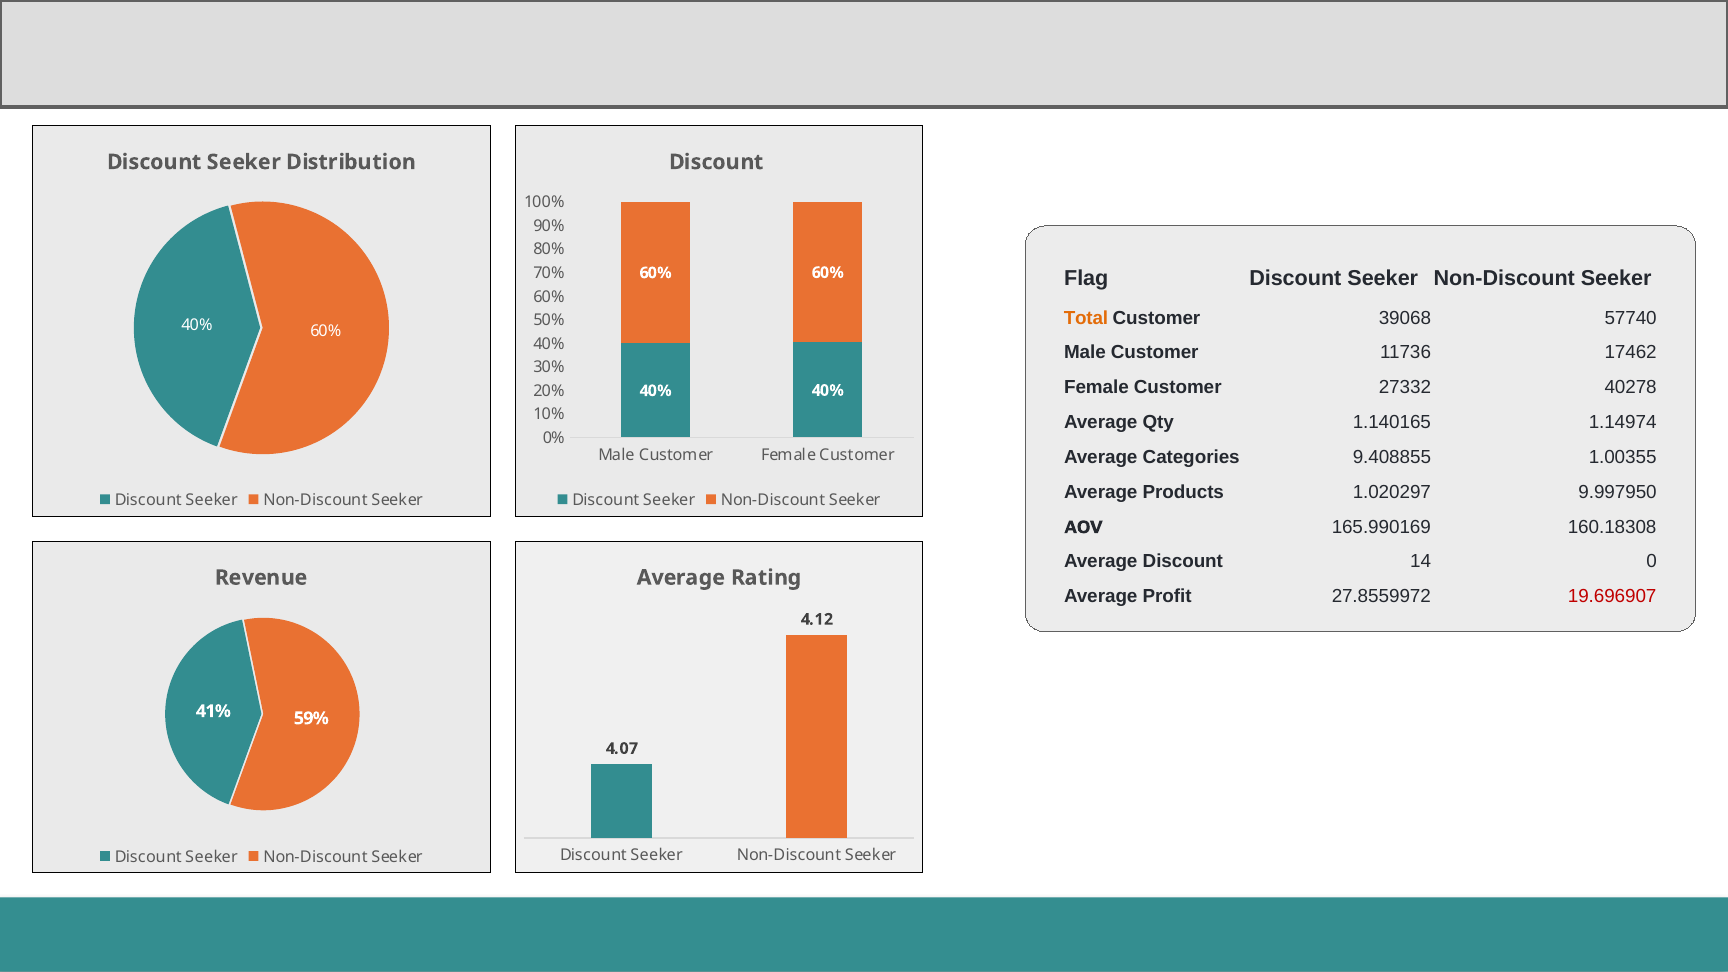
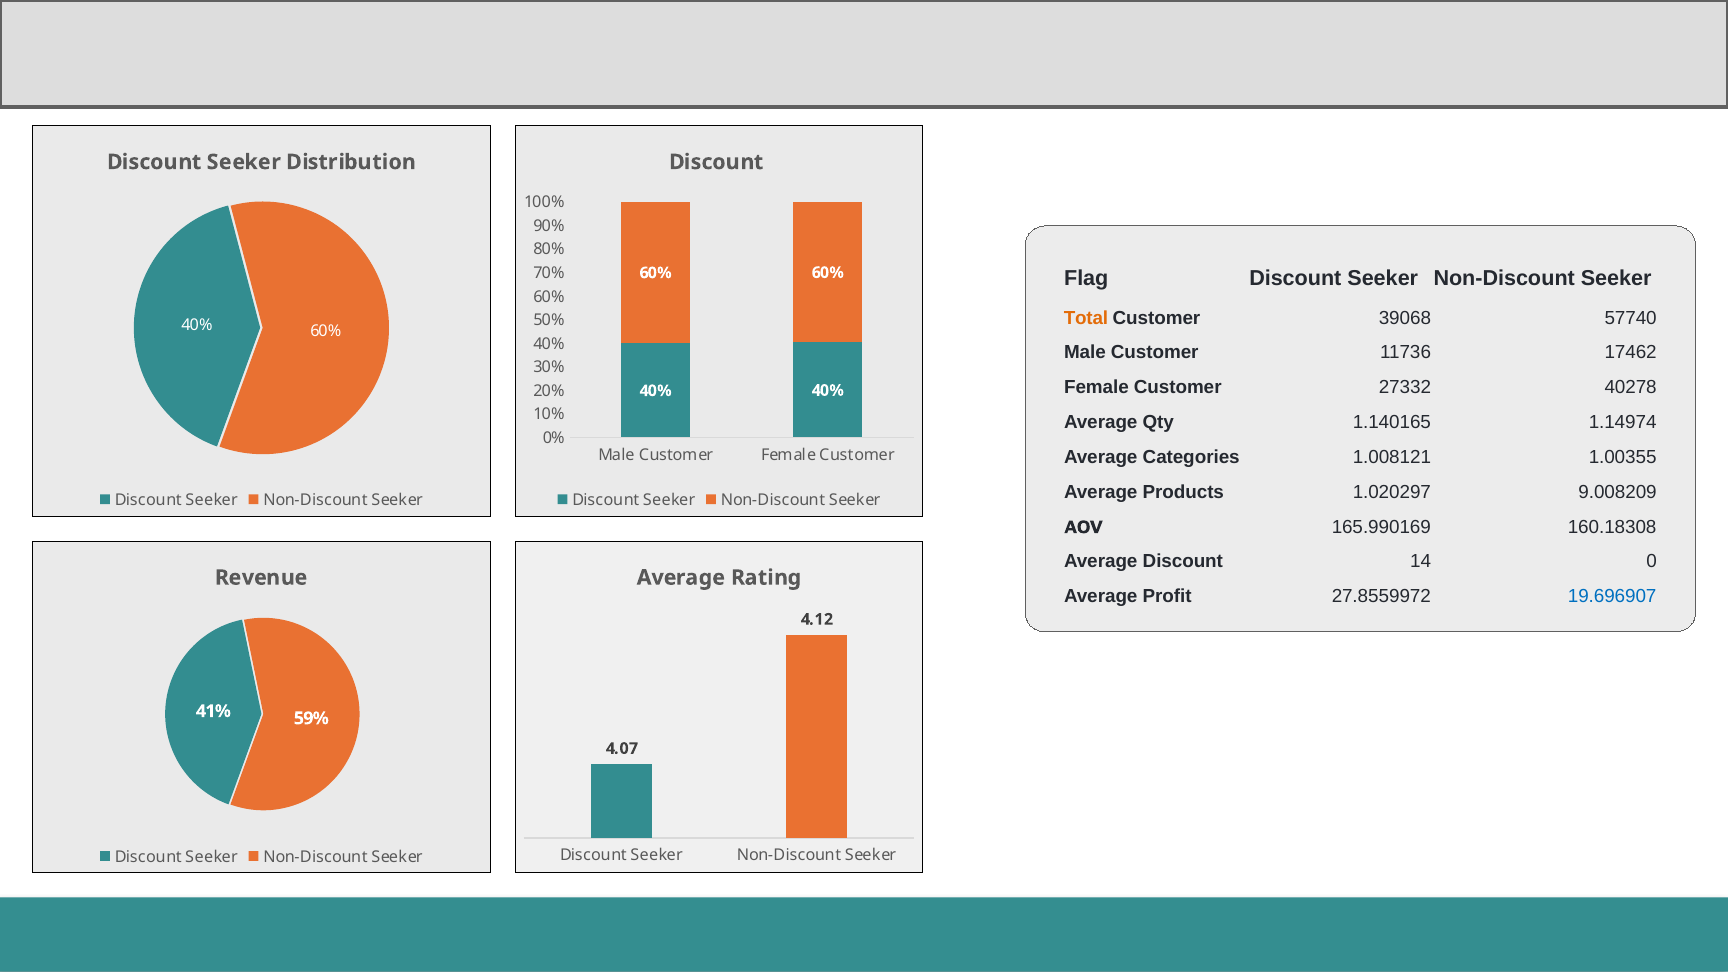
9.408855: 9.408855 -> 1.008121 (1392, 457)
9.997950: 9.997950 -> 9.008209 (1618, 492)
19.696907 colour: red -> blue (1612, 596)
